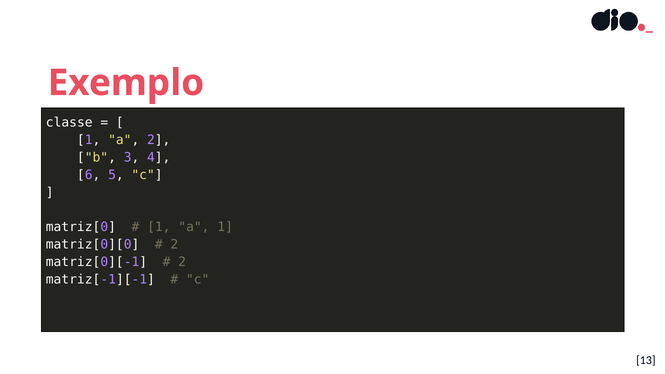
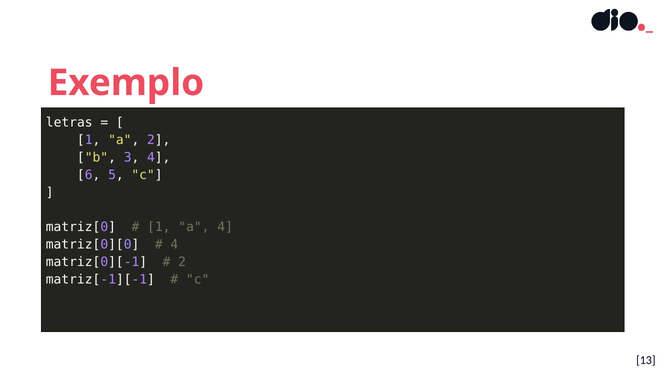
classe: classe -> letras (69, 122)
a 1: 1 -> 4 (225, 227)
2: 2 -> 4 (174, 245)
